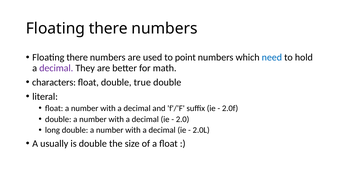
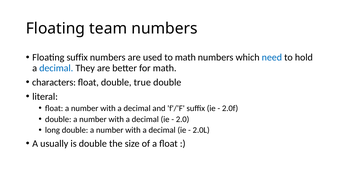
there: there -> team (108, 29)
there: there -> suffix (77, 57)
to point: point -> math (185, 57)
decimal colour: purple -> blue (56, 68)
